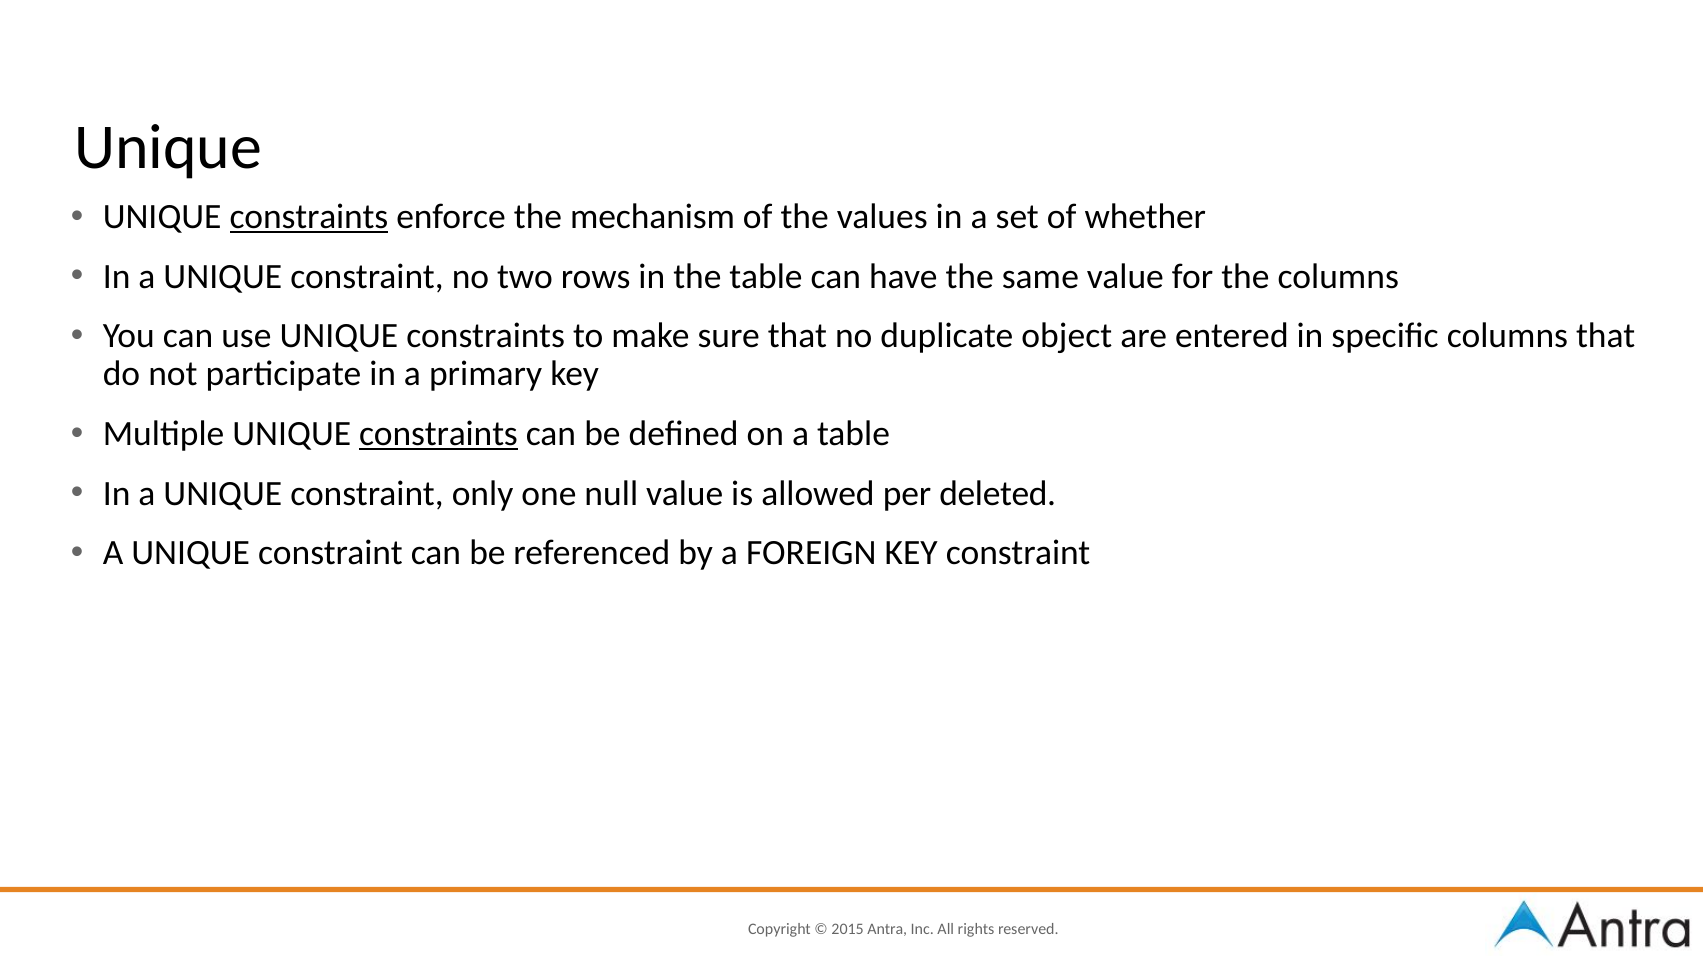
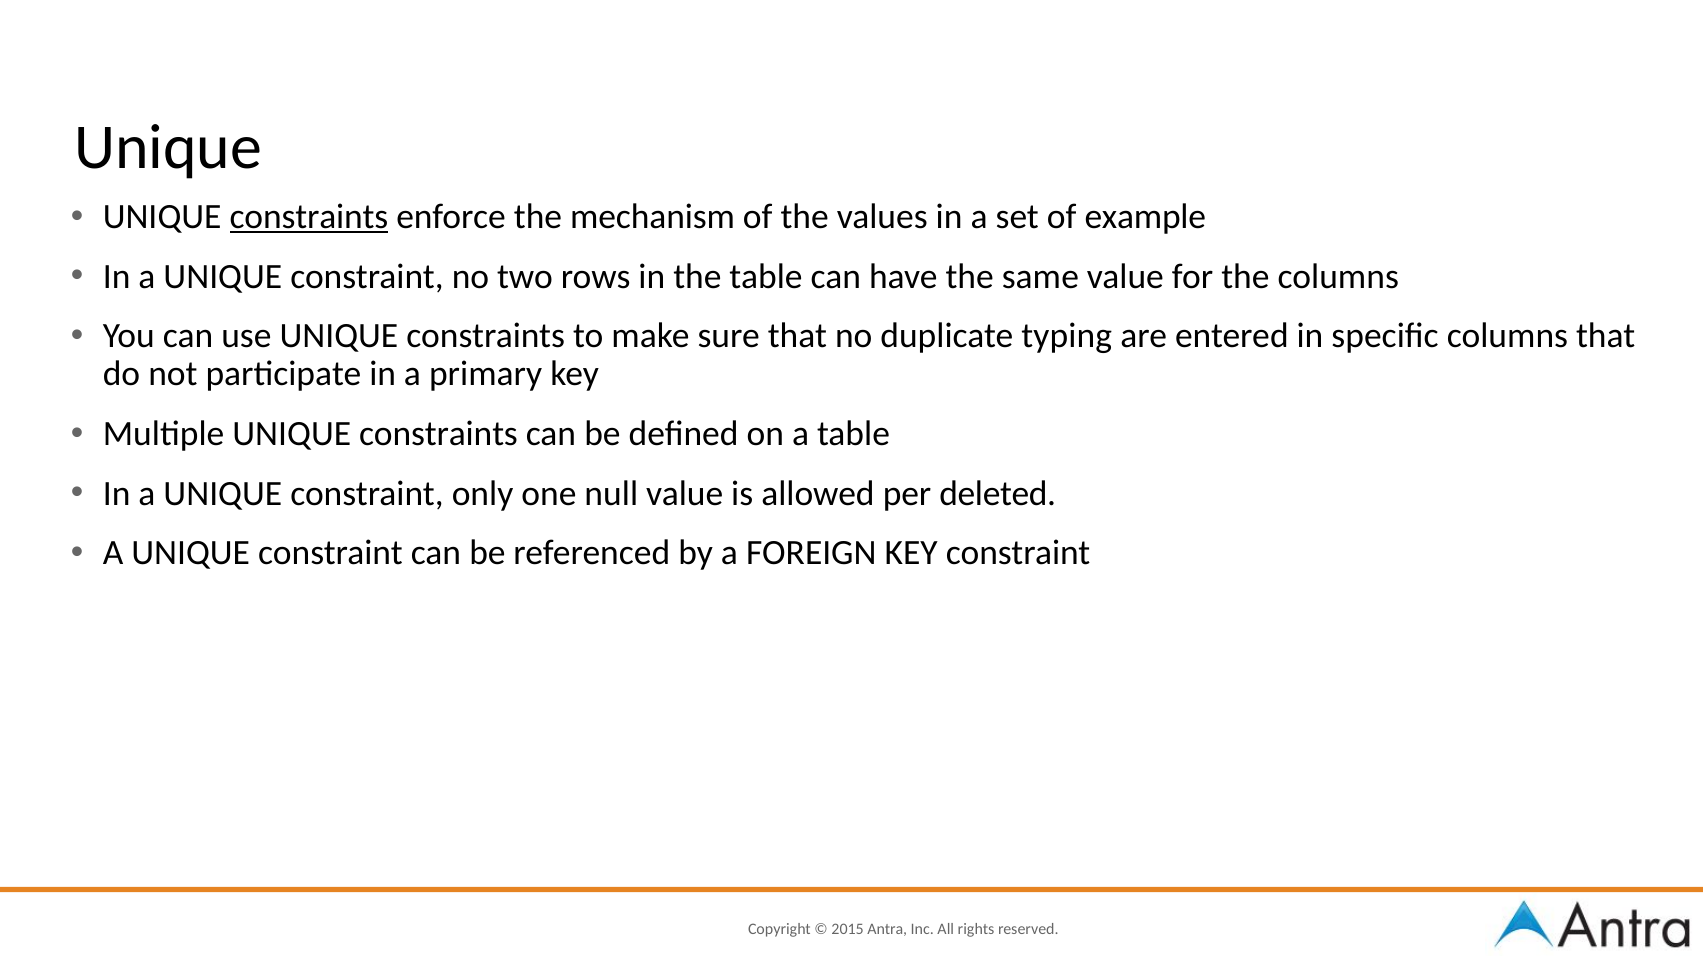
whether: whether -> example (1145, 217)
object: object -> typing (1067, 336)
constraints underline: present -> none (439, 434)
